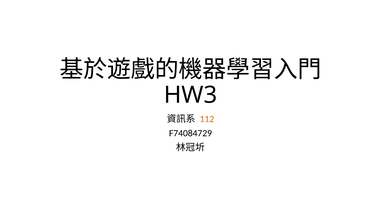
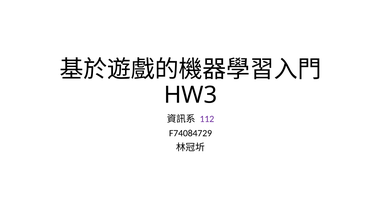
112 colour: orange -> purple (207, 119)
